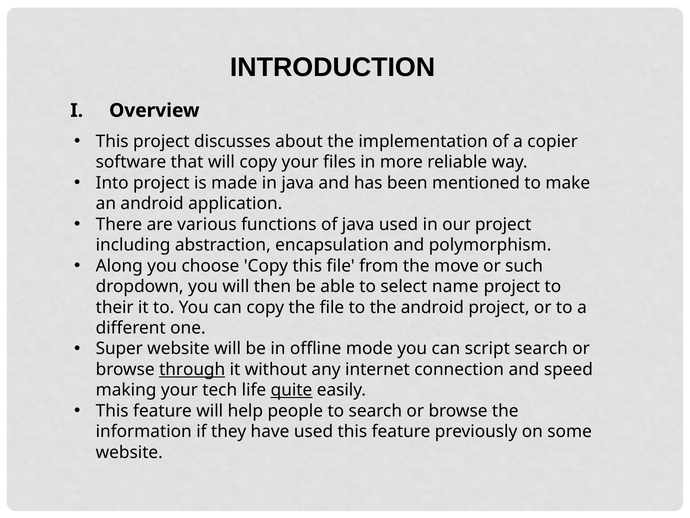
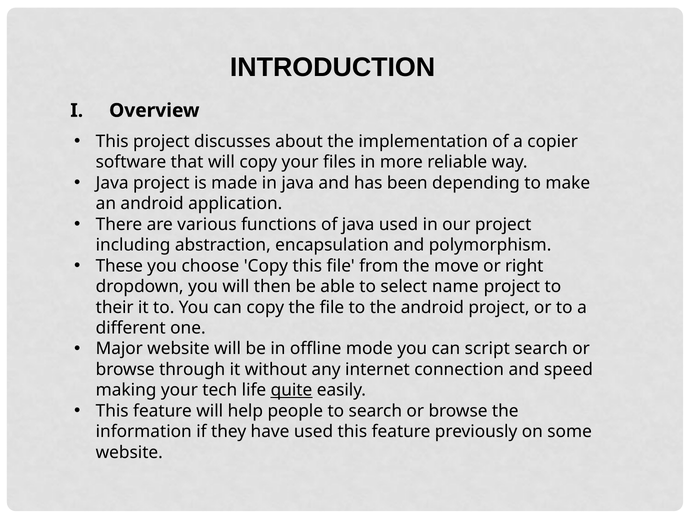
Into: Into -> Java (112, 183)
mentioned: mentioned -> depending (476, 183)
Along: Along -> These (119, 266)
such: such -> right (524, 266)
Super: Super -> Major (119, 348)
through underline: present -> none (192, 369)
